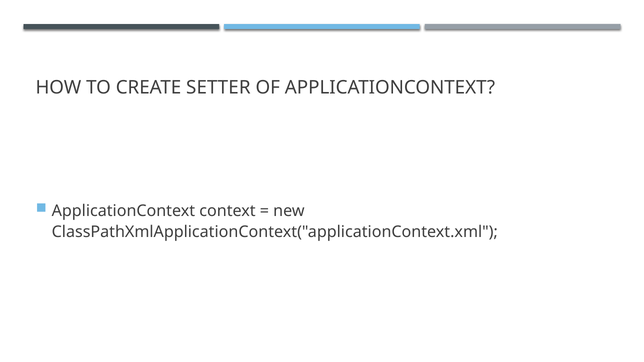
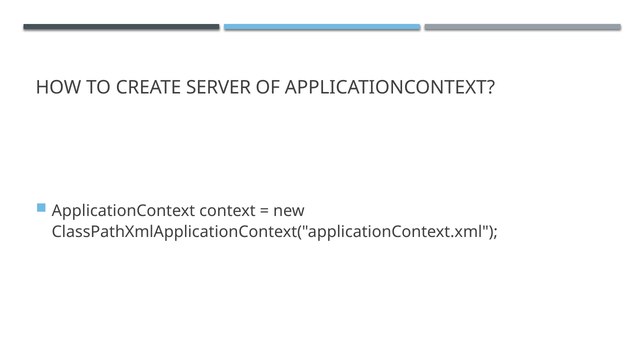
SETTER: SETTER -> SERVER (218, 87)
